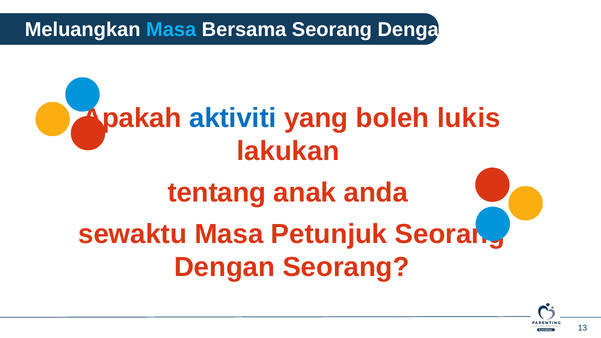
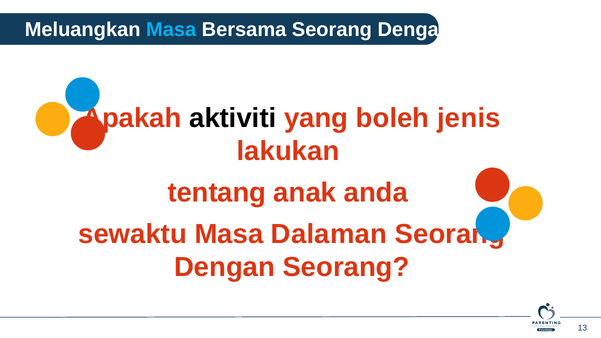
aktiviti colour: blue -> black (233, 118)
lukis: lukis -> jenis (469, 118)
Petunjuk: Petunjuk -> Dalaman (329, 234)
